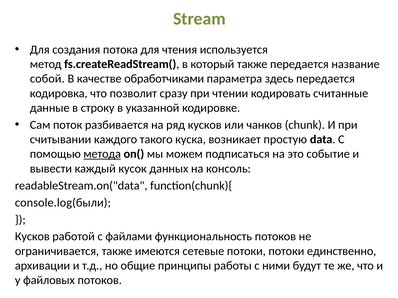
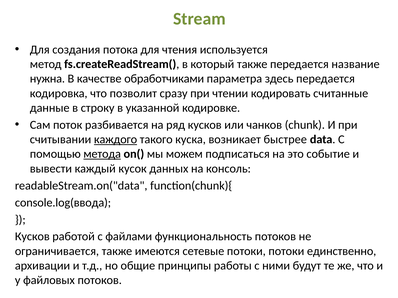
собой: собой -> нужна (47, 79)
каждого underline: none -> present (116, 140)
простую: простую -> быстрее (285, 140)
console.log(были: console.log(были -> console.log(ввода (63, 203)
